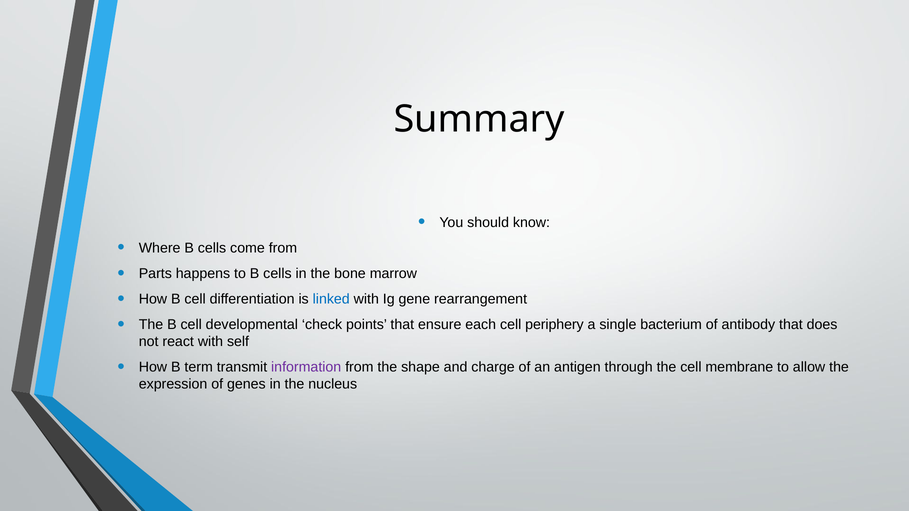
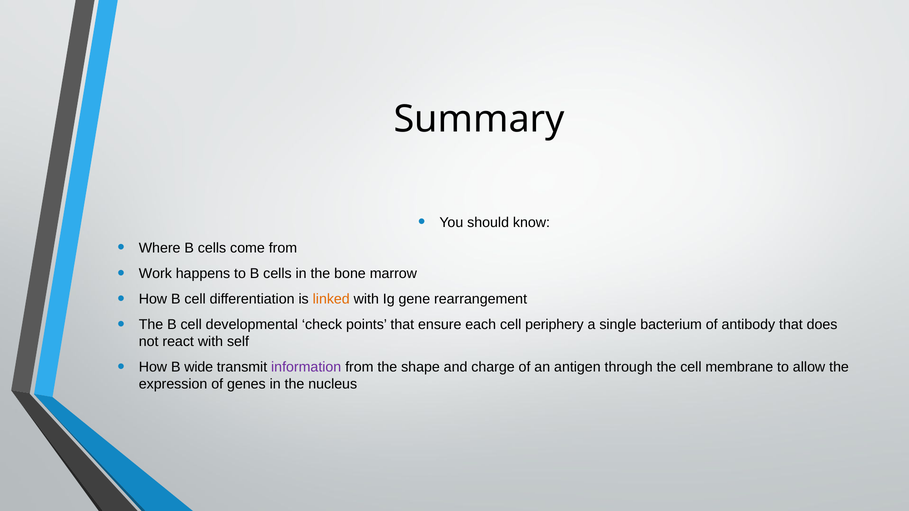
Parts: Parts -> Work (155, 274)
linked colour: blue -> orange (331, 299)
term: term -> wide (199, 367)
